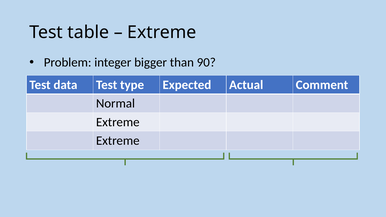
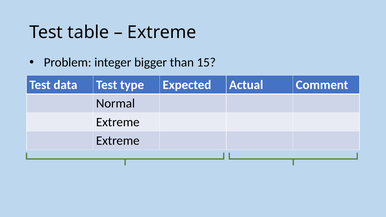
90: 90 -> 15 (206, 63)
